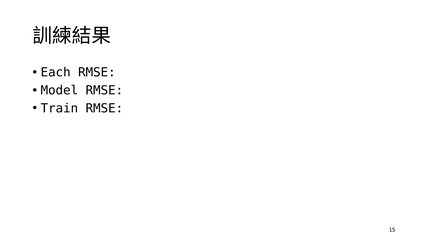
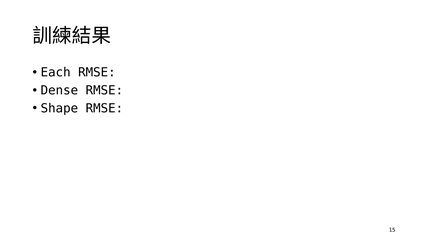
Model: Model -> Dense (59, 90)
Train: Train -> Shape (59, 108)
